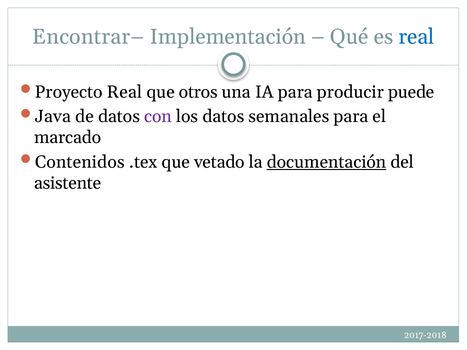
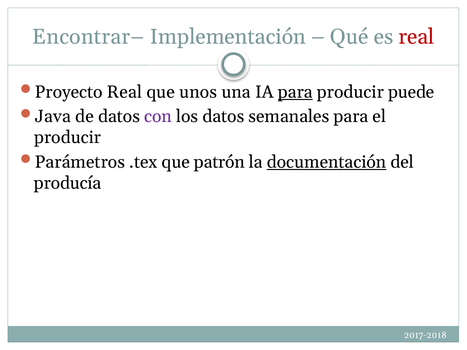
real colour: blue -> red (416, 37)
otros: otros -> unos (198, 92)
para underline: none -> present (295, 92)
marcado: marcado -> producir (68, 138)
Contenidos: Contenidos -> Parámetros (80, 162)
vetado: vetado -> patrón (219, 162)
asistente: asistente -> producía (68, 183)
